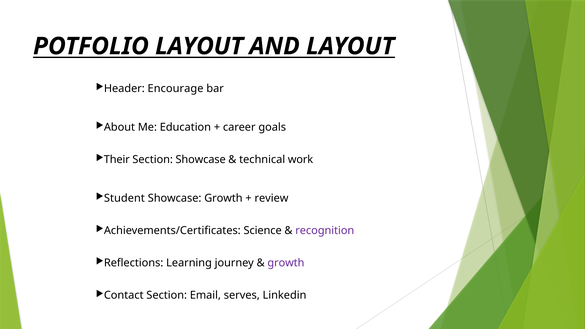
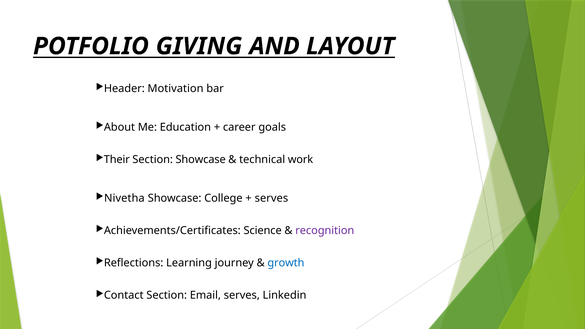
POTFOLIO LAYOUT: LAYOUT -> GIVING (199, 46)
Encourage: Encourage -> Motivation (176, 89)
Student: Student -> Nivetha (124, 198)
Showcase Growth: Growth -> College (223, 198)
review: review -> serves (271, 198)
growth colour: purple -> blue (286, 263)
